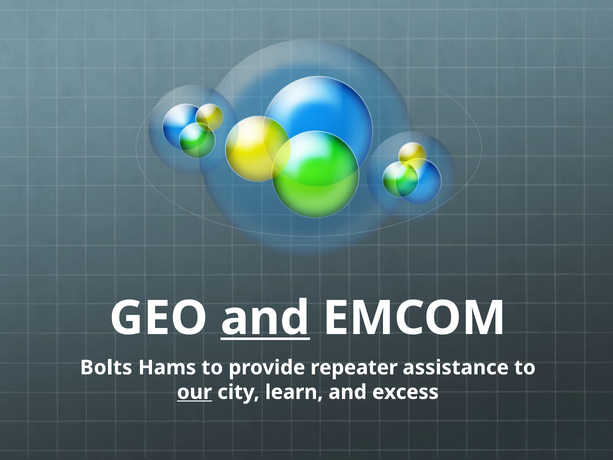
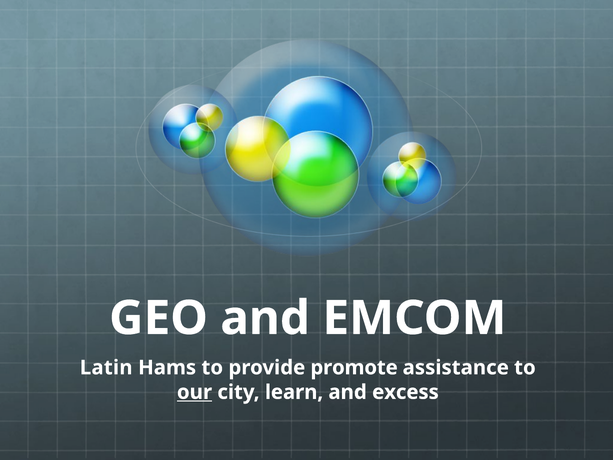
and underline: present -> none (265, 318)
Bolts: Bolts -> Latin (106, 367)
repeater: repeater -> promote (354, 367)
